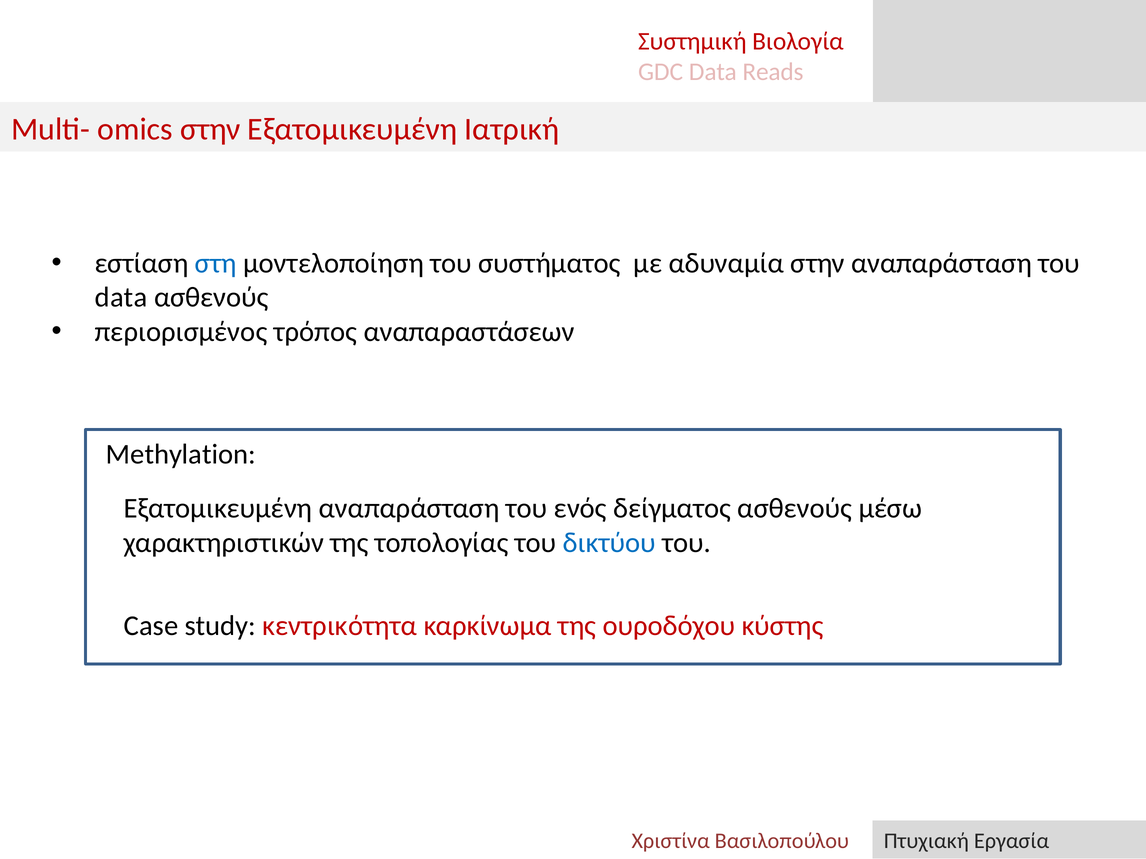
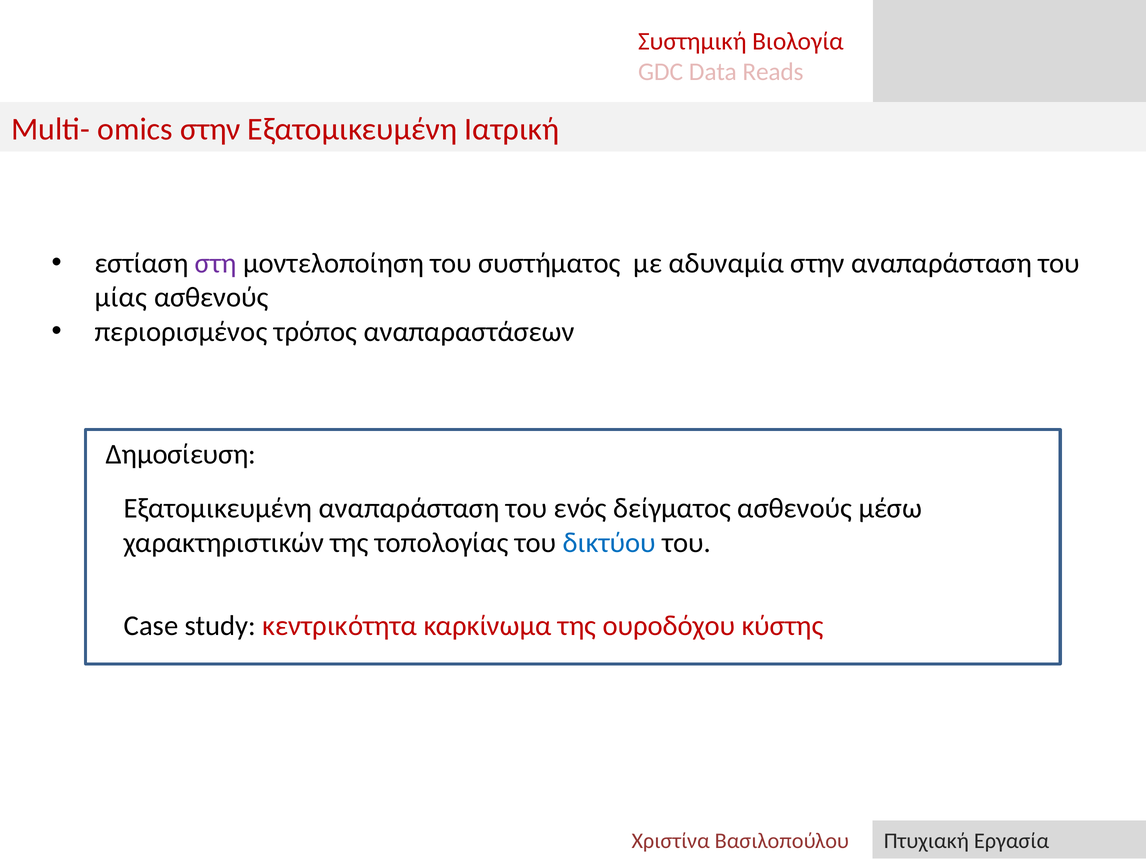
στη colour: blue -> purple (216, 263)
data: data -> μίας (121, 298)
Methylation: Methylation -> Δημοσίευση (181, 455)
